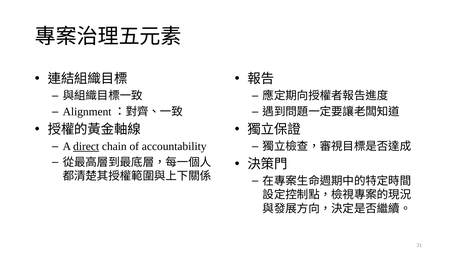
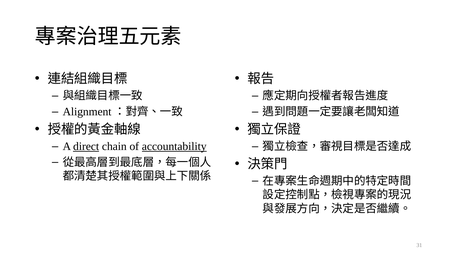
accountability underline: none -> present (174, 147)
